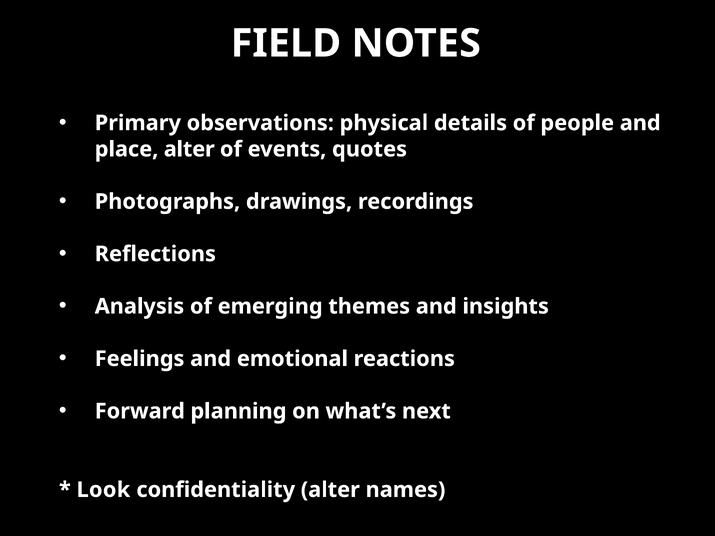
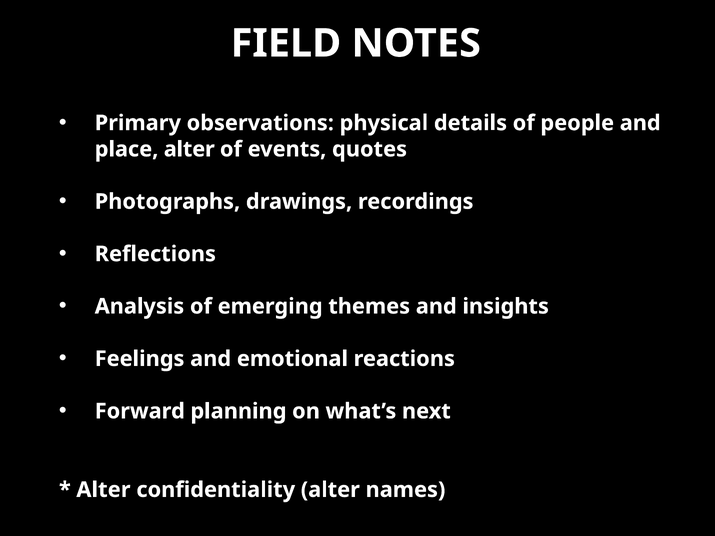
Look: Look -> Alter (103, 490)
